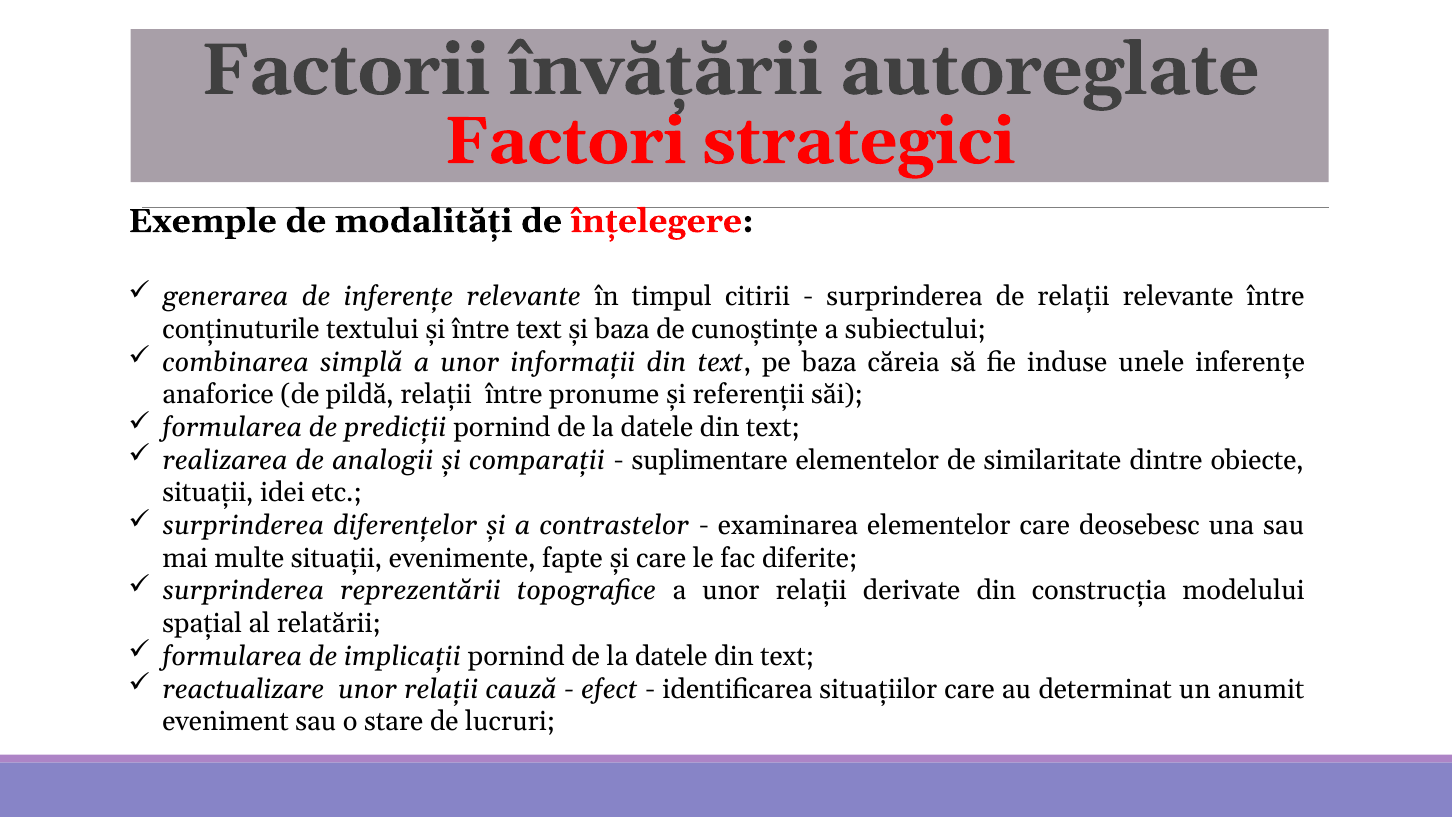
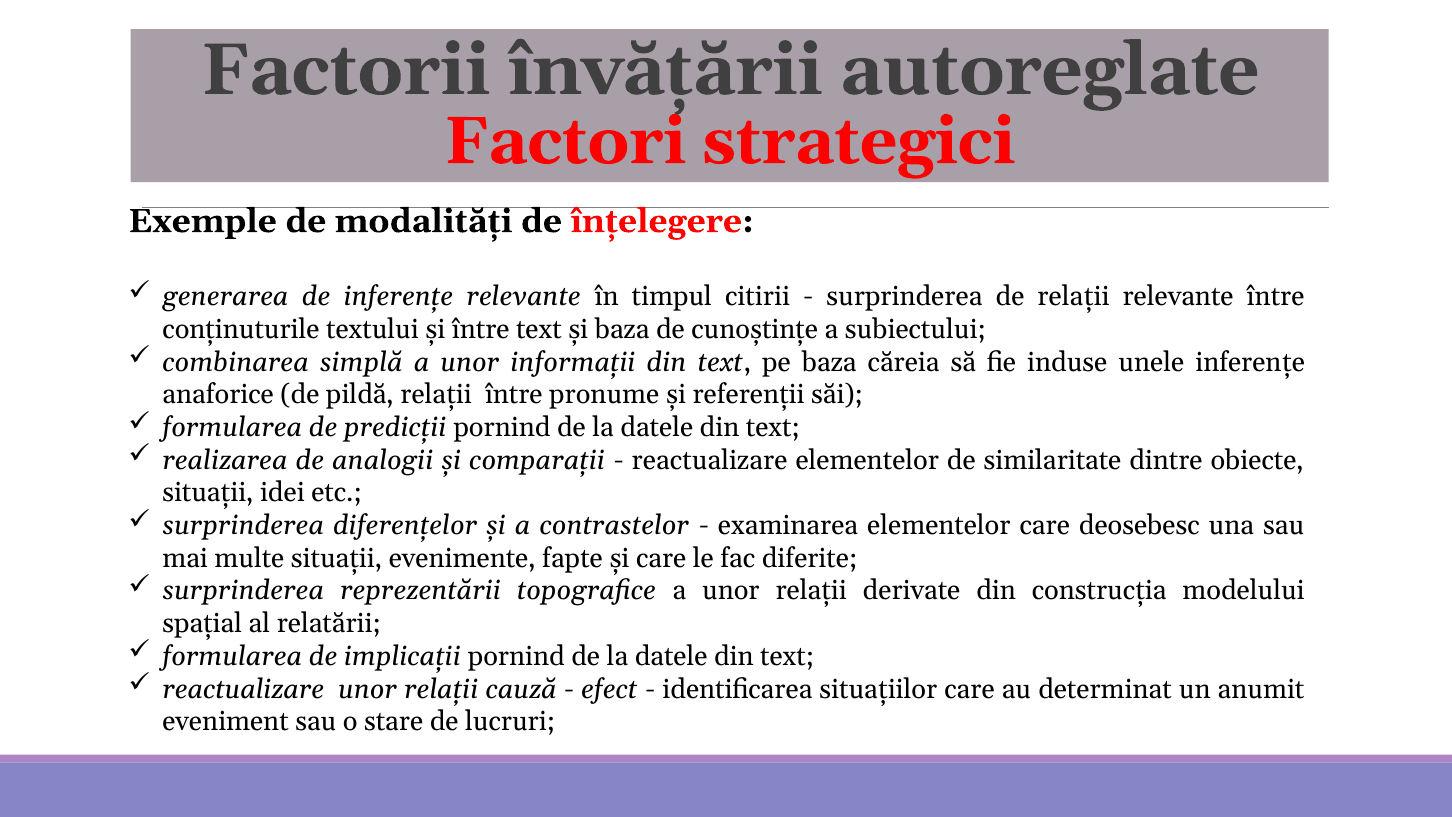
suplimentare: suplimentare -> reactualizare (710, 460)
